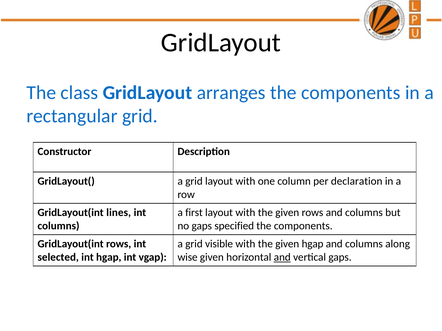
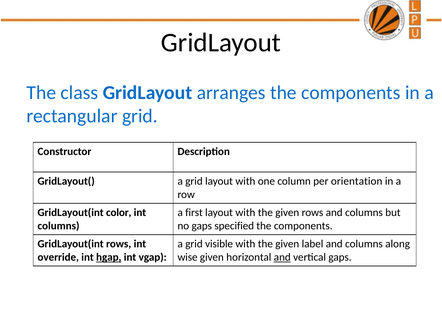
declaration: declaration -> orientation (357, 181)
lines: lines -> color (119, 213)
given hgap: hgap -> label (312, 244)
selected: selected -> override (58, 258)
hgap underline: none -> present (109, 258)
